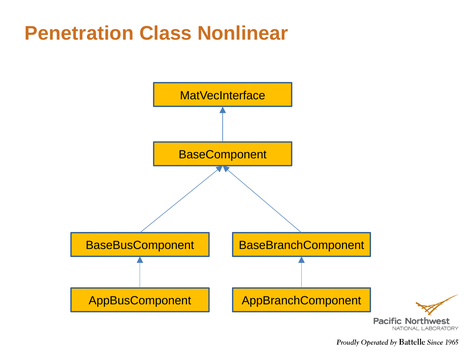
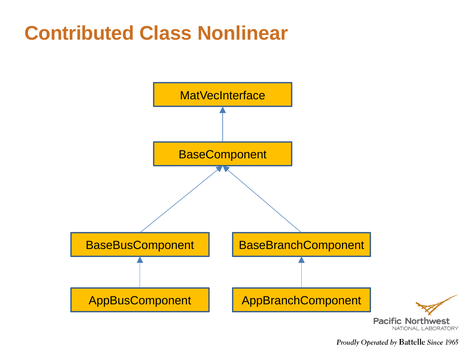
Penetration: Penetration -> Contributed (79, 33)
